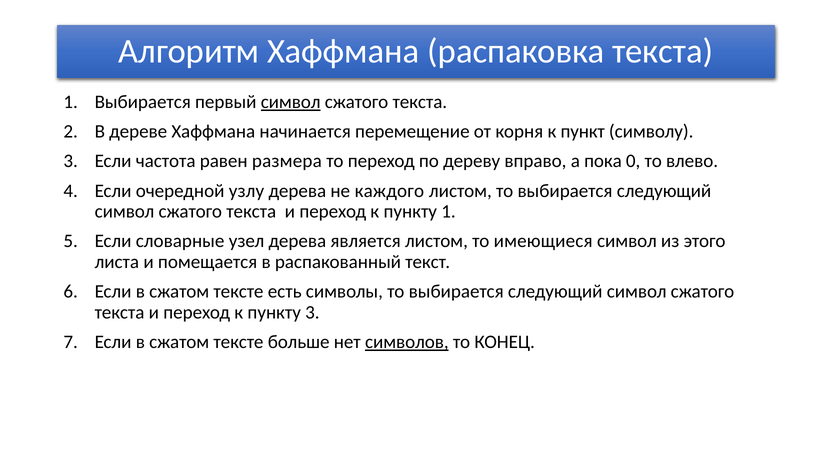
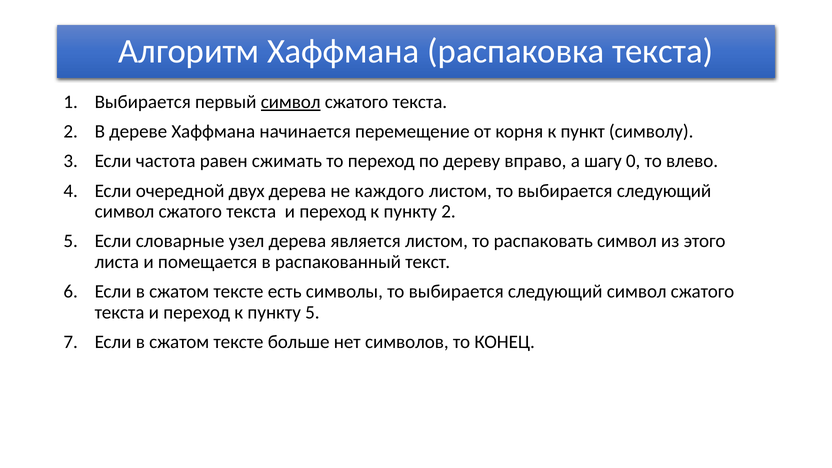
размера: размера -> сжимать (287, 161)
пока: пока -> шагу (603, 161)
узлу: узлу -> двух (247, 191)
пункту 1: 1 -> 2 (448, 212)
имеющиеся: имеющиеся -> распаковать (543, 241)
пункту 3: 3 -> 5 (312, 313)
символов underline: present -> none (407, 342)
